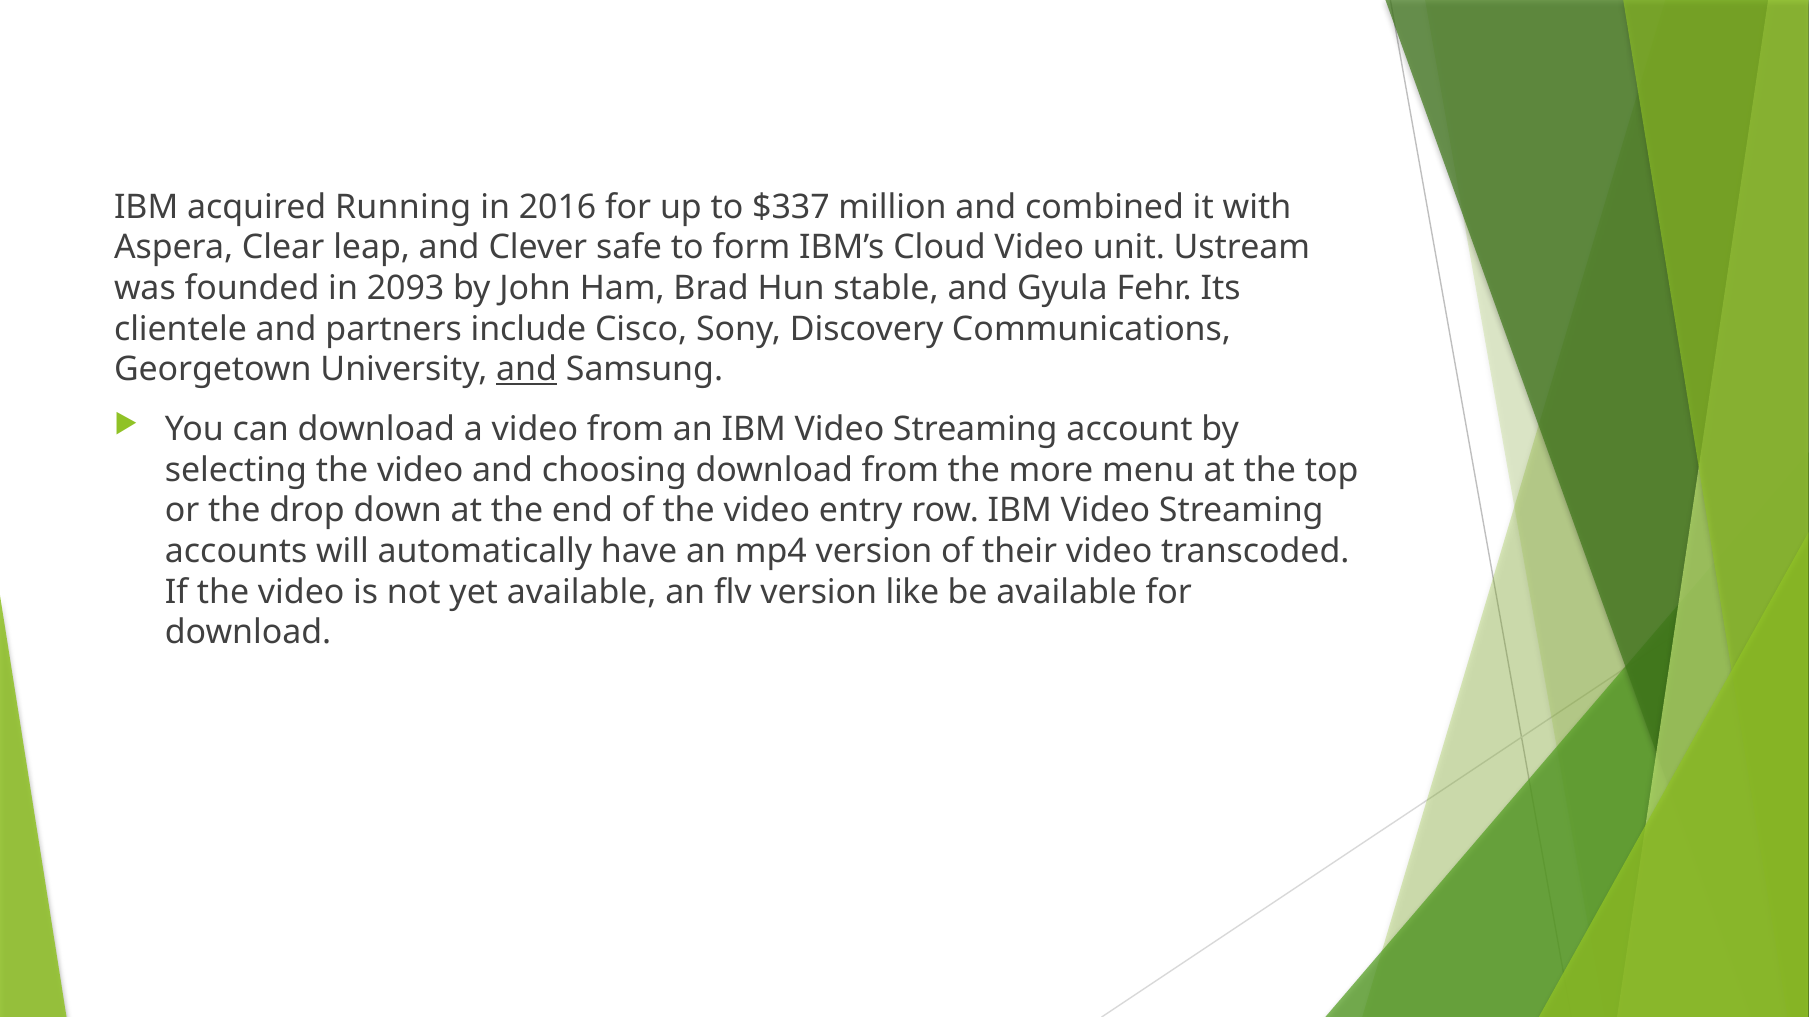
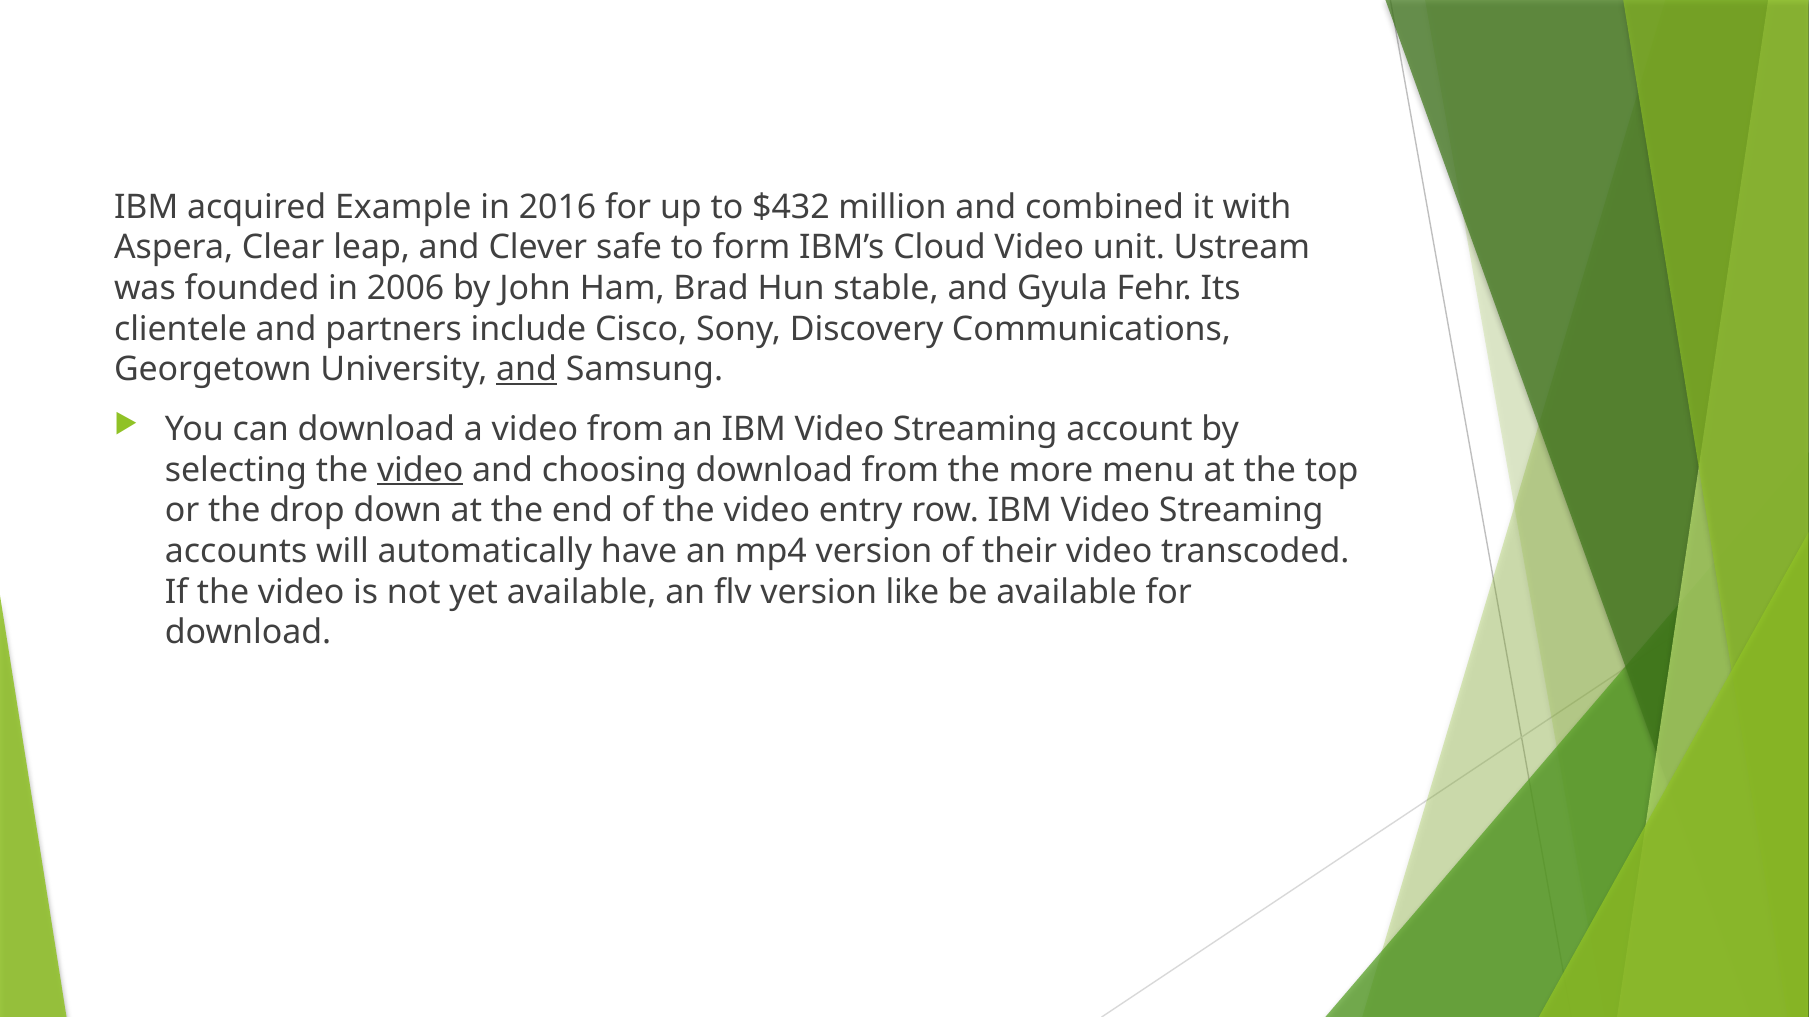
Running: Running -> Example (403, 207)
$337: $337 -> $432 (791, 207)
2093: 2093 -> 2006 (406, 288)
video underline: none -> present (420, 470)
